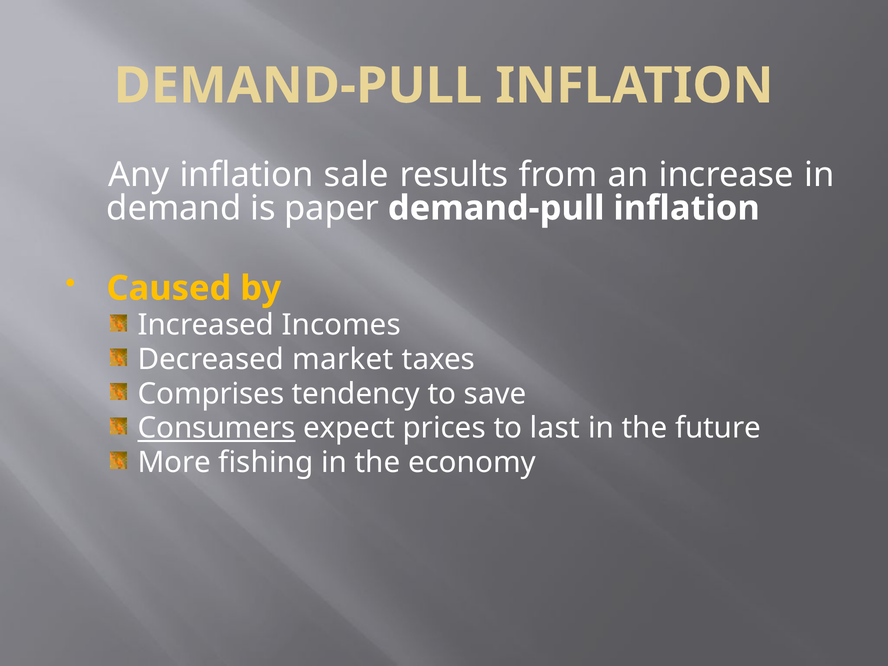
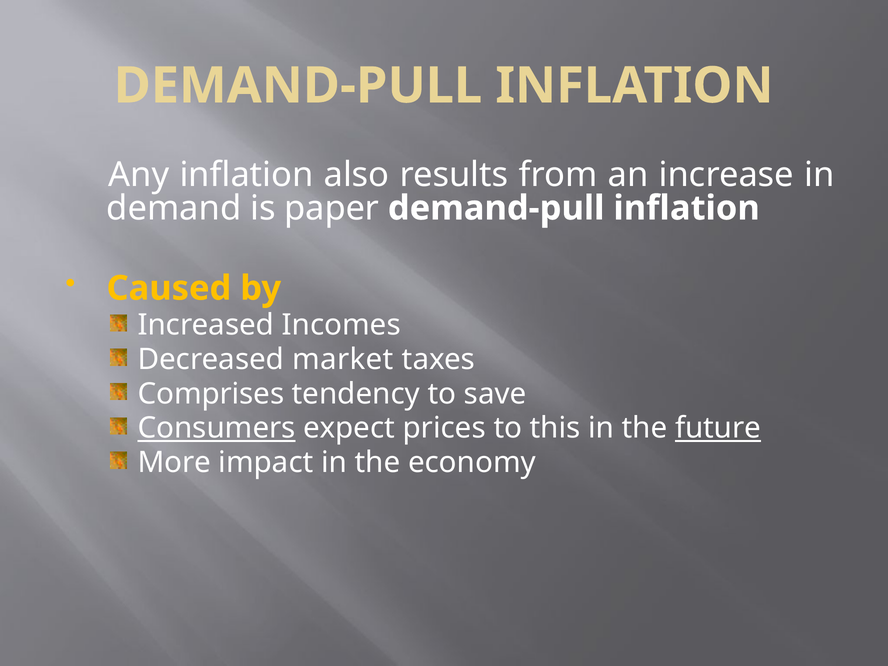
sale: sale -> also (357, 175)
last: last -> this (555, 428)
future underline: none -> present (718, 428)
fishing: fishing -> impact (266, 463)
